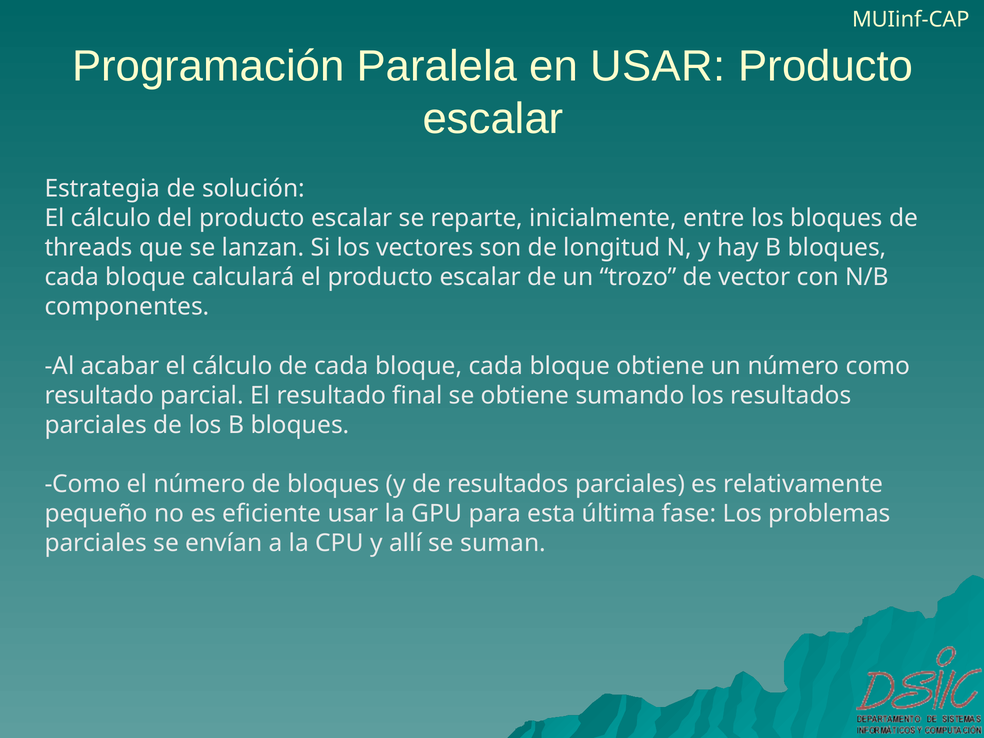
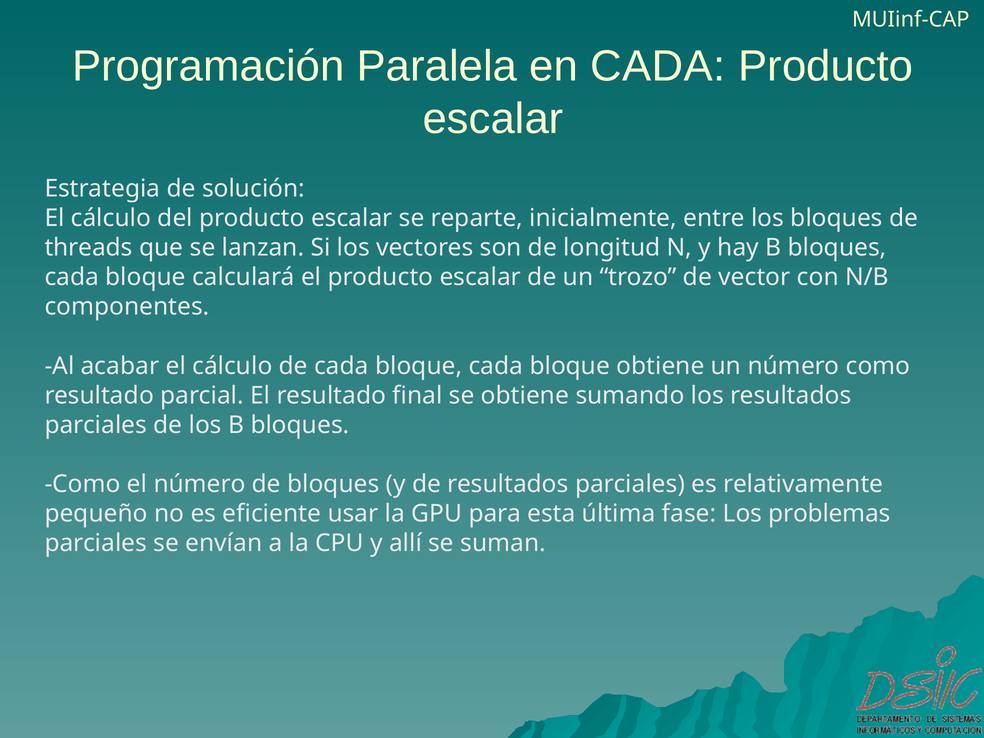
en USAR: USAR -> CADA (658, 66)
